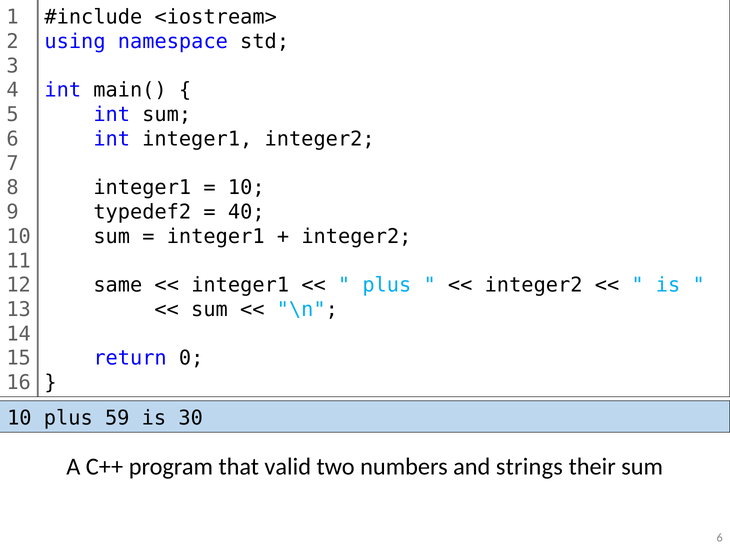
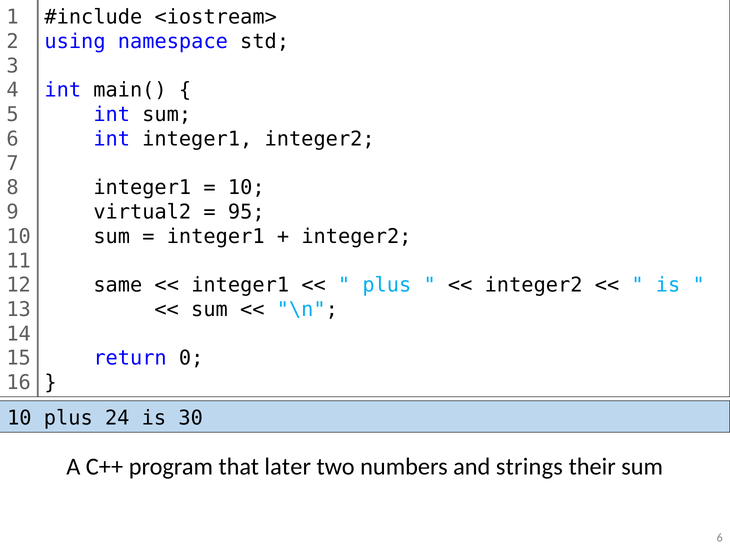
typedef2: typedef2 -> virtual2 (142, 212)
40: 40 -> 95 (246, 212)
59: 59 -> 24 (117, 418)
valid: valid -> later (288, 466)
